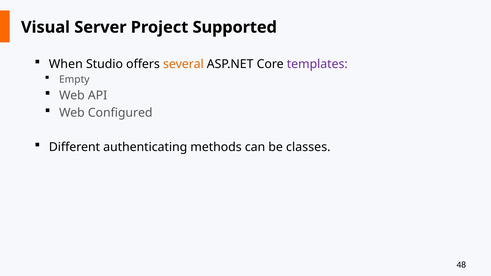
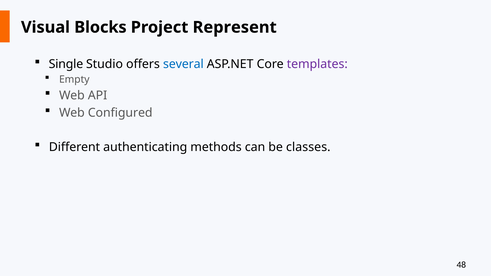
Server: Server -> Blocks (100, 27)
Supported: Supported -> Represent (235, 27)
When: When -> Single (66, 64)
several colour: orange -> blue (183, 64)
